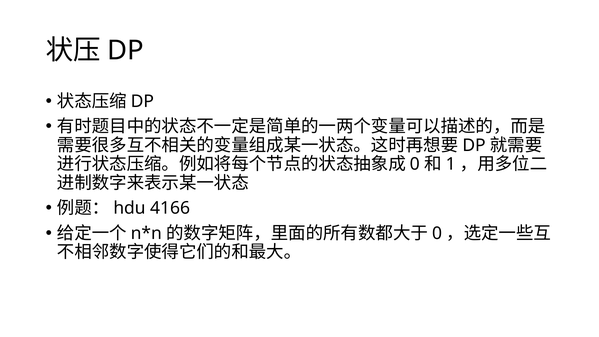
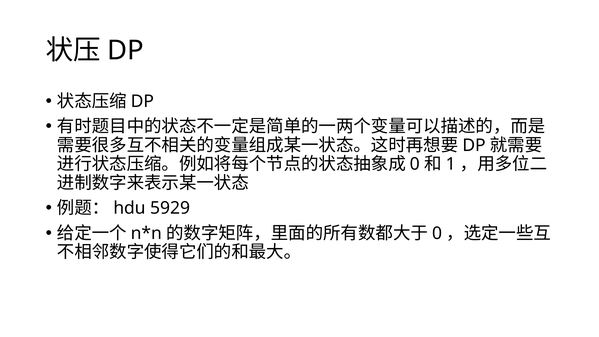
4166: 4166 -> 5929 (170, 208)
